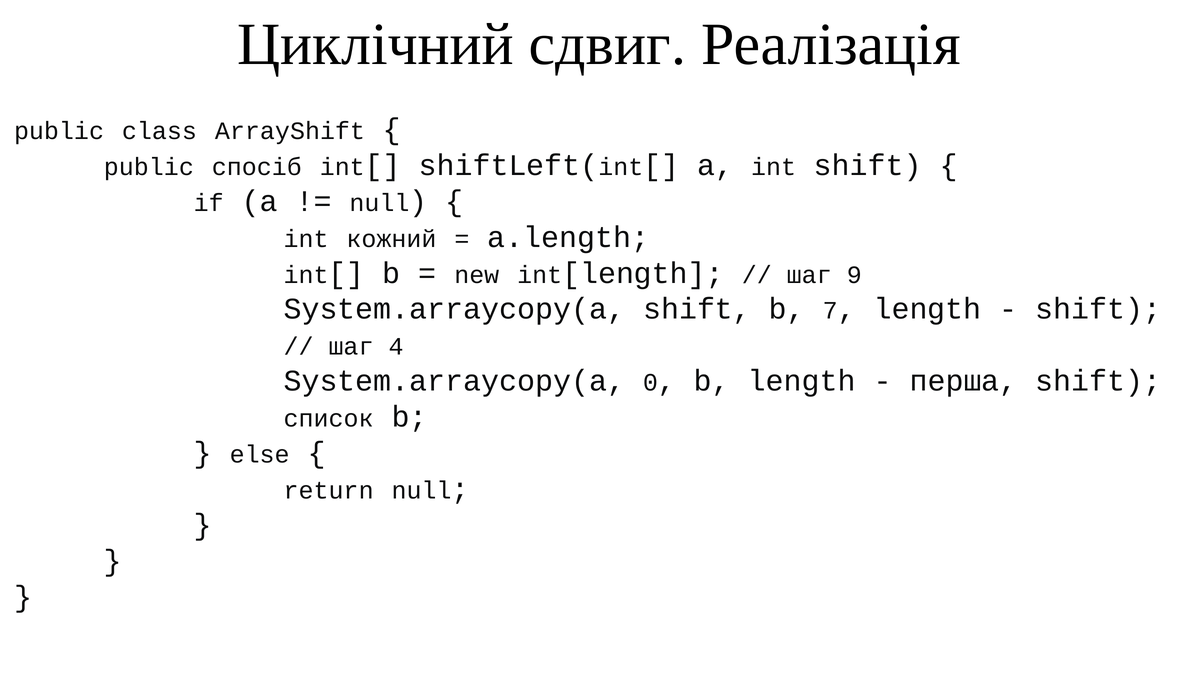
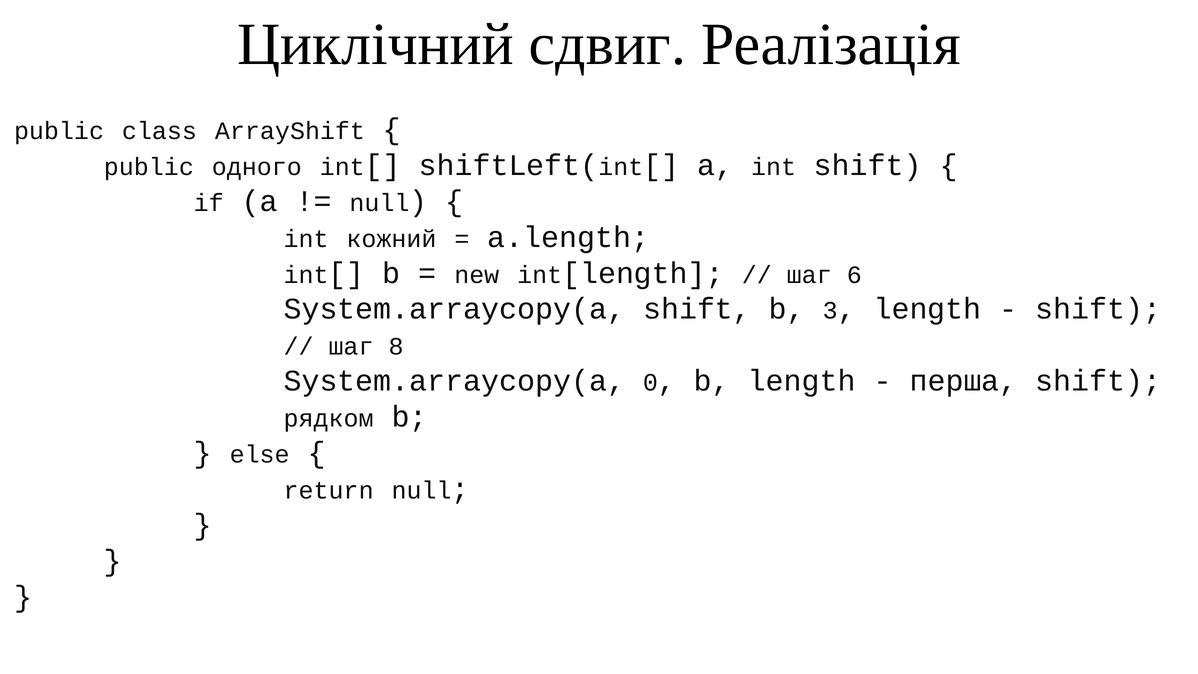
спосіб: спосіб -> одного (257, 167)
9: 9 -> 6 (854, 275)
7: 7 -> 3 (830, 311)
4: 4 -> 8 (396, 347)
список: список -> рядком (329, 419)
